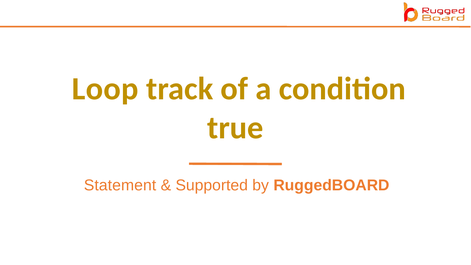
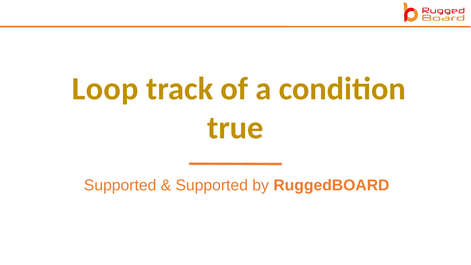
Statement: Statement -> Supported (120, 185)
